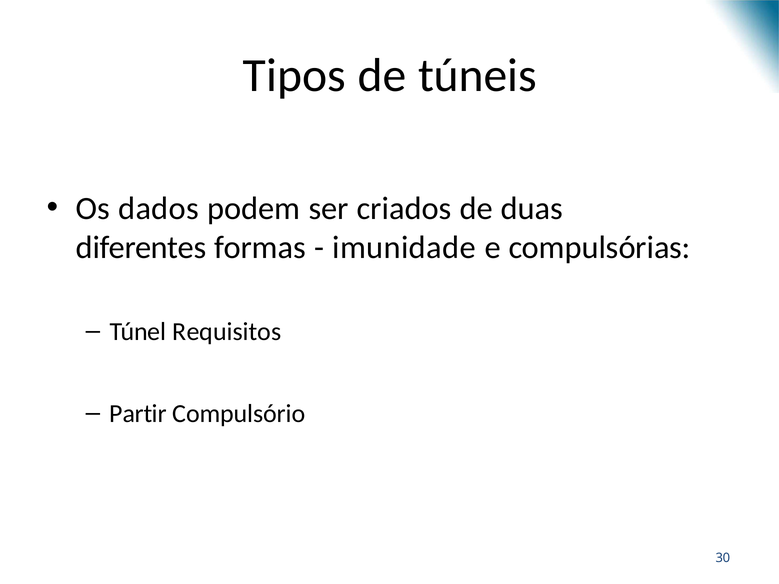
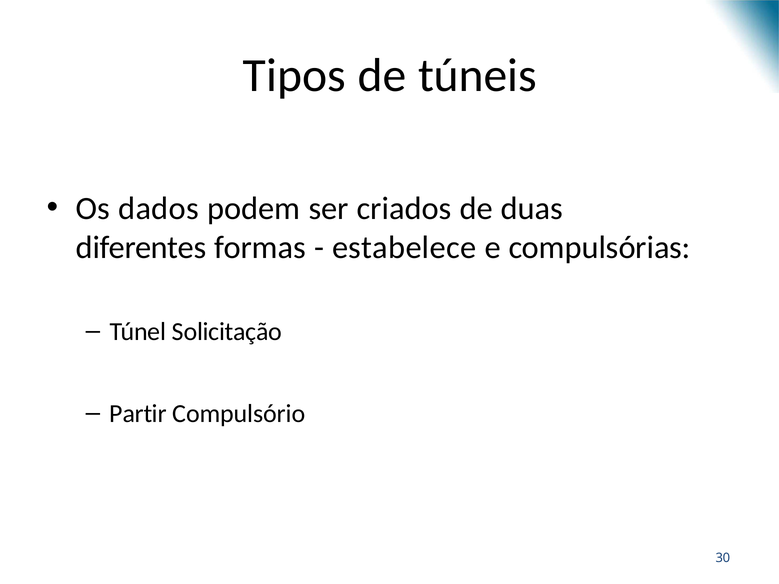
imunidade: imunidade -> estabelece (404, 247)
Requisitos: Requisitos -> Solicitação (227, 332)
